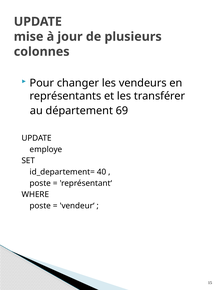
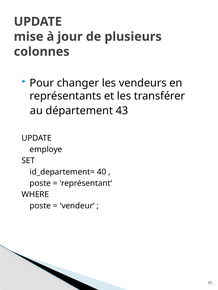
69: 69 -> 43 (122, 111)
